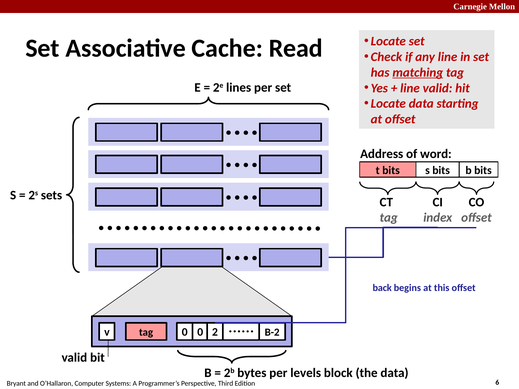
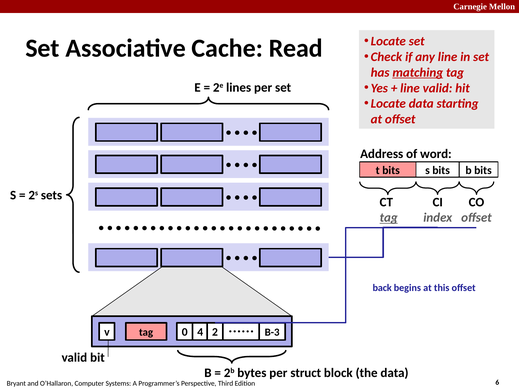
tag underline: none -> present (389, 218)
0 0: 0 -> 4 (200, 332)
B-2: B-2 -> B-3 (272, 332)
levels: levels -> struct (306, 373)
